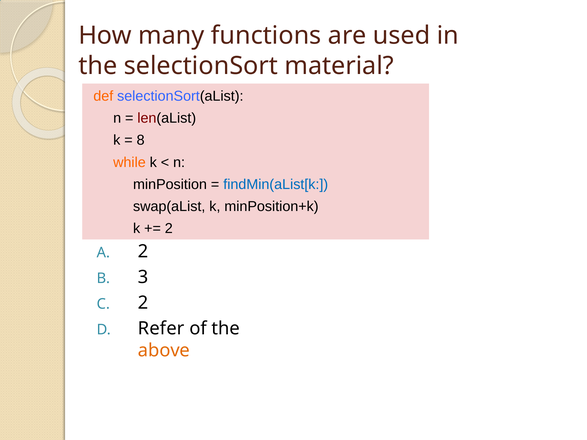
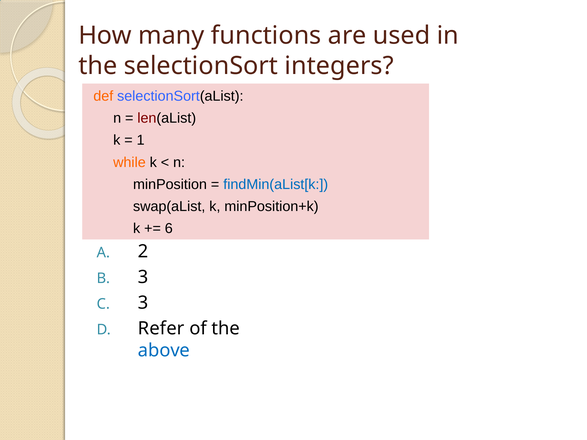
material: material -> integers (339, 66)
8: 8 -> 1 (141, 140)
2: 2 -> 6 (169, 229)
2: 2 -> 3 (143, 303)
above colour: orange -> blue (164, 351)
